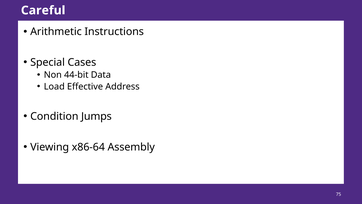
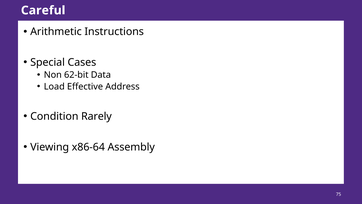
44-bit: 44-bit -> 62-bit (76, 75)
Jumps: Jumps -> Rarely (96, 116)
